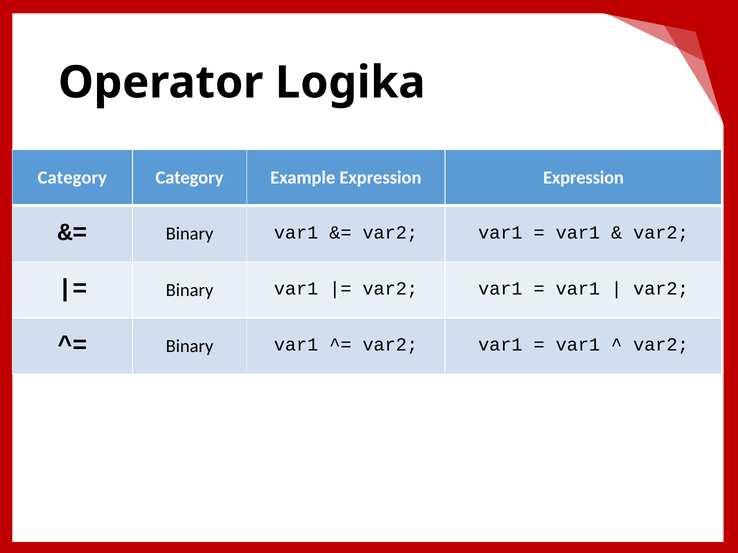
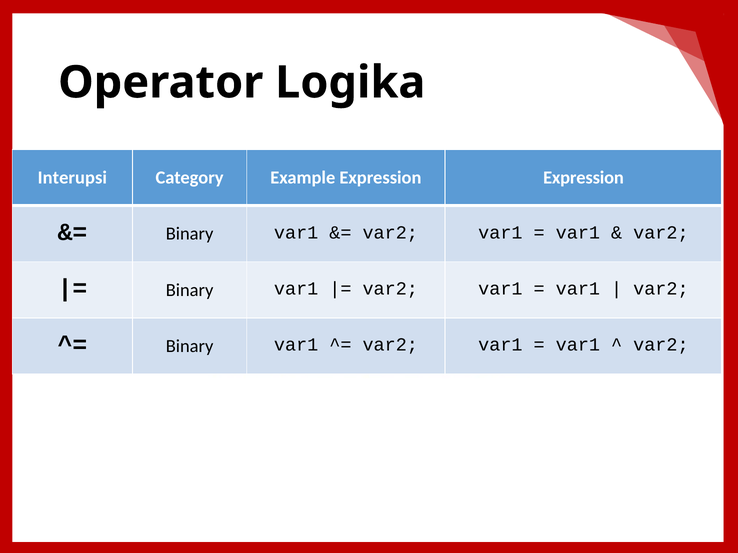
Category: Category -> Interupsi (72, 178)
